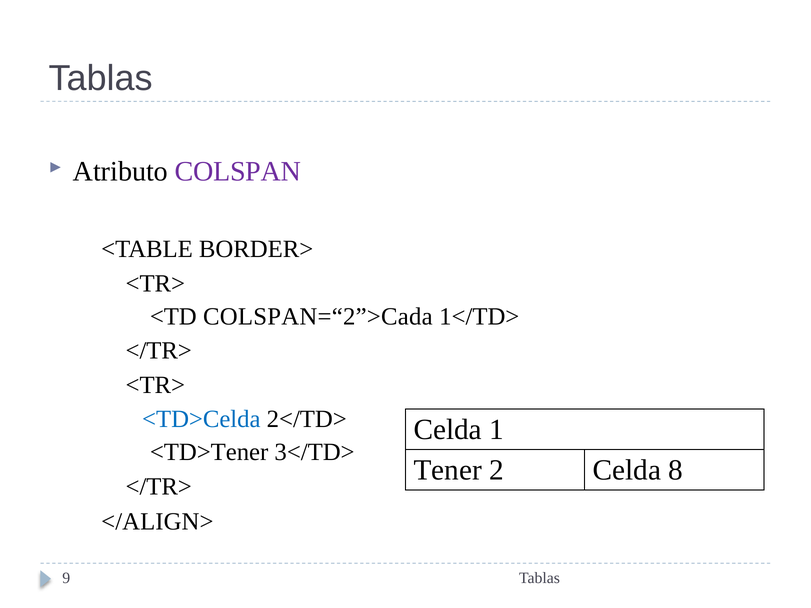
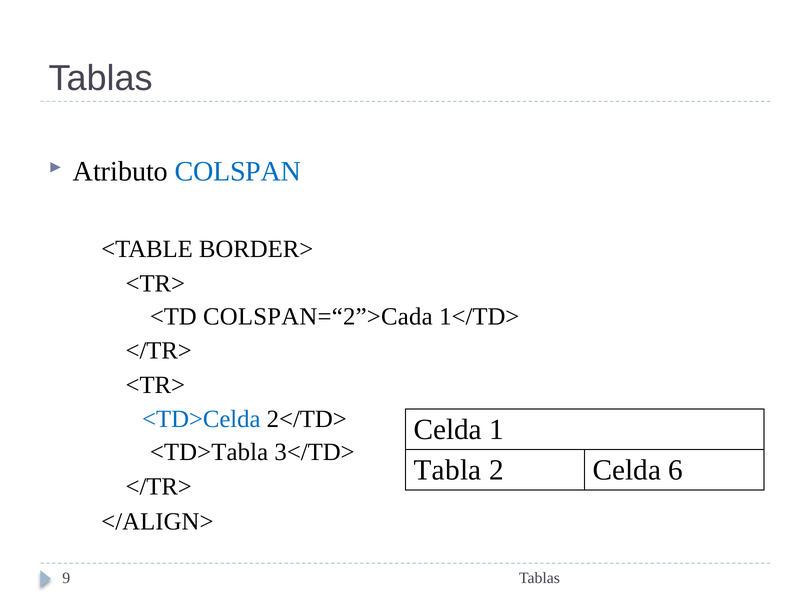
COLSPAN colour: purple -> blue (238, 172)
<TD>Tener: <TD>Tener -> <TD>Tabla (209, 452)
Tener: Tener -> Tabla (448, 470)
8: 8 -> 6 (676, 470)
